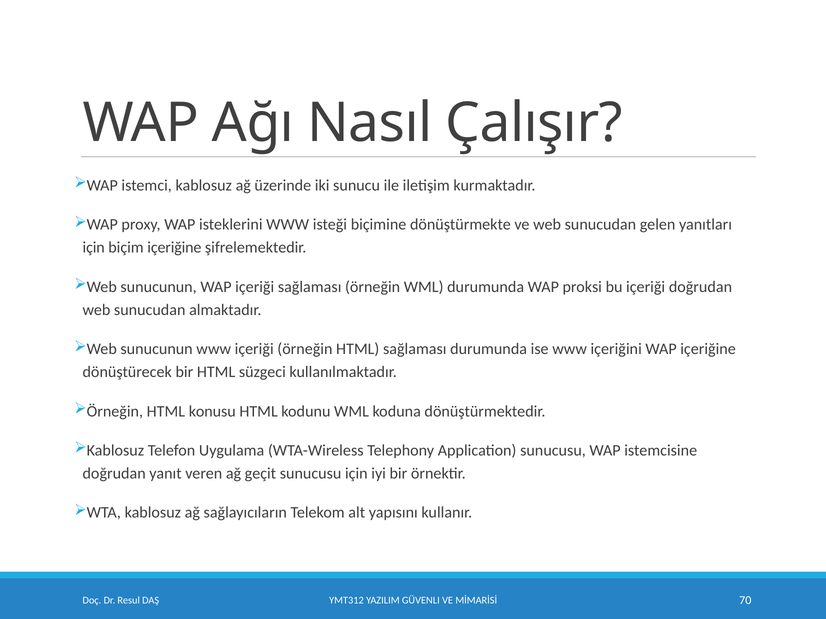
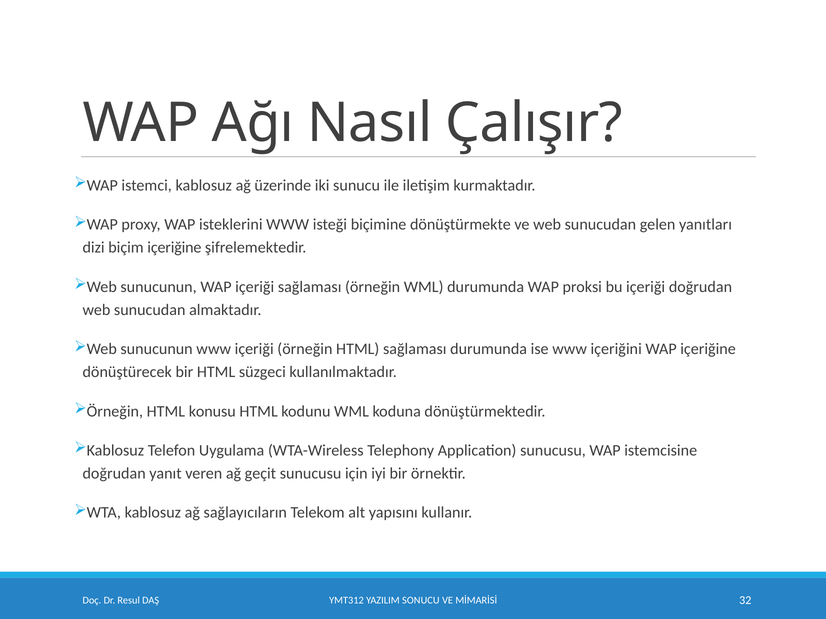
için: için -> dizi (94, 248)
GÜVENLI: GÜVENLI -> SONUCU (421, 601)
70: 70 -> 32 (745, 601)
